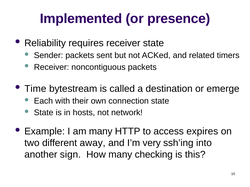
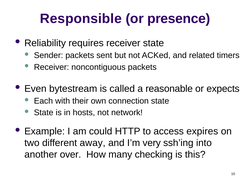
Implemented: Implemented -> Responsible (81, 19)
Time: Time -> Even (35, 89)
destination: destination -> reasonable (169, 89)
emerge: emerge -> expects (223, 89)
am many: many -> could (101, 132)
sign: sign -> over (71, 155)
